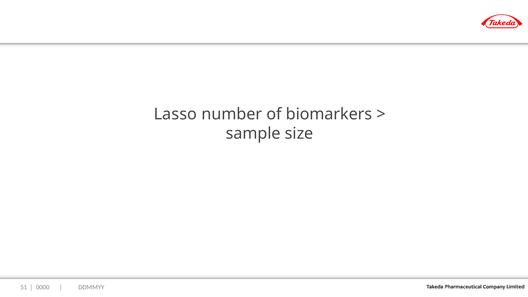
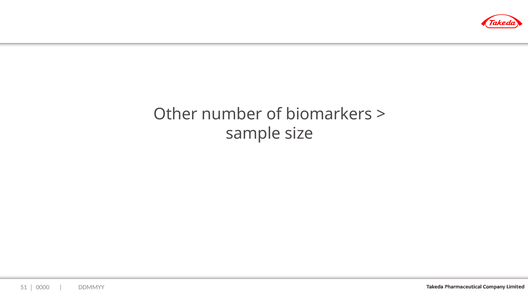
Lasso: Lasso -> Other (175, 114)
